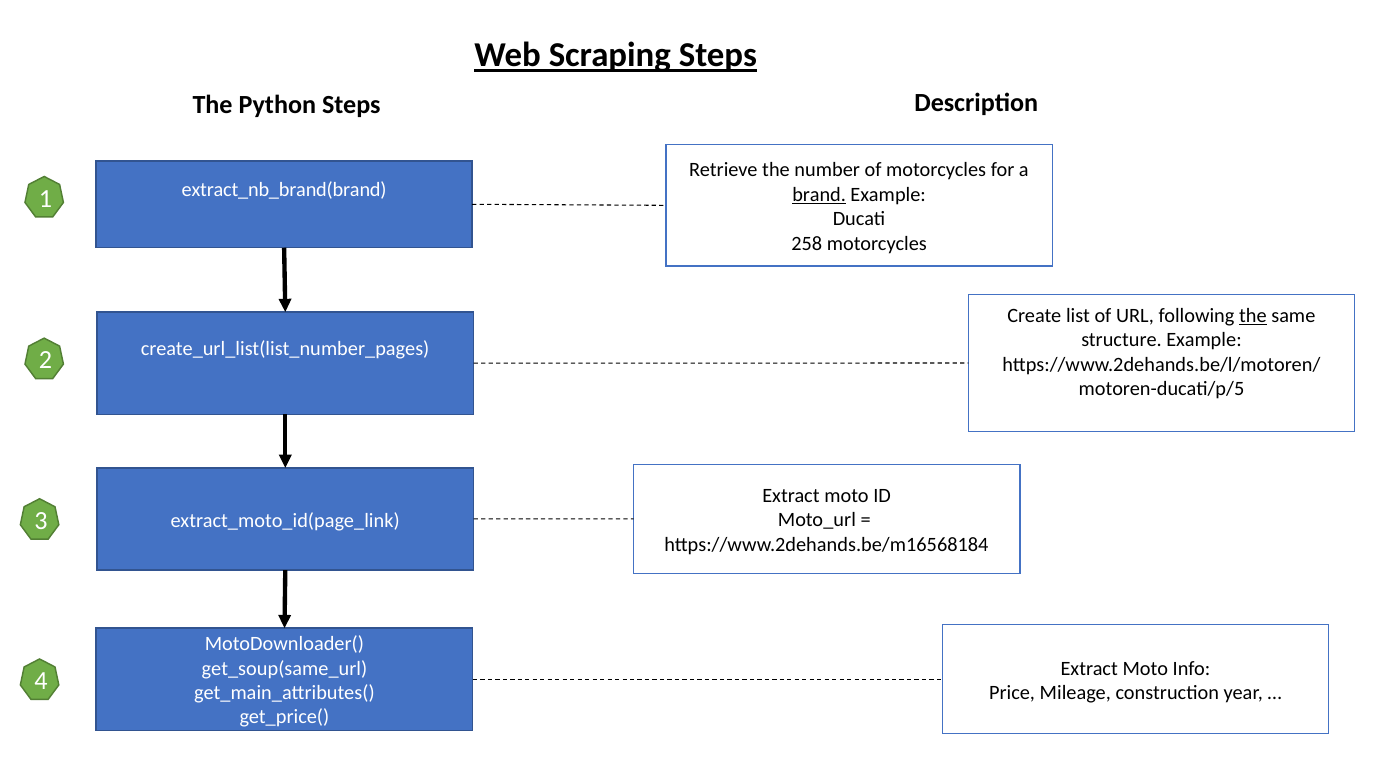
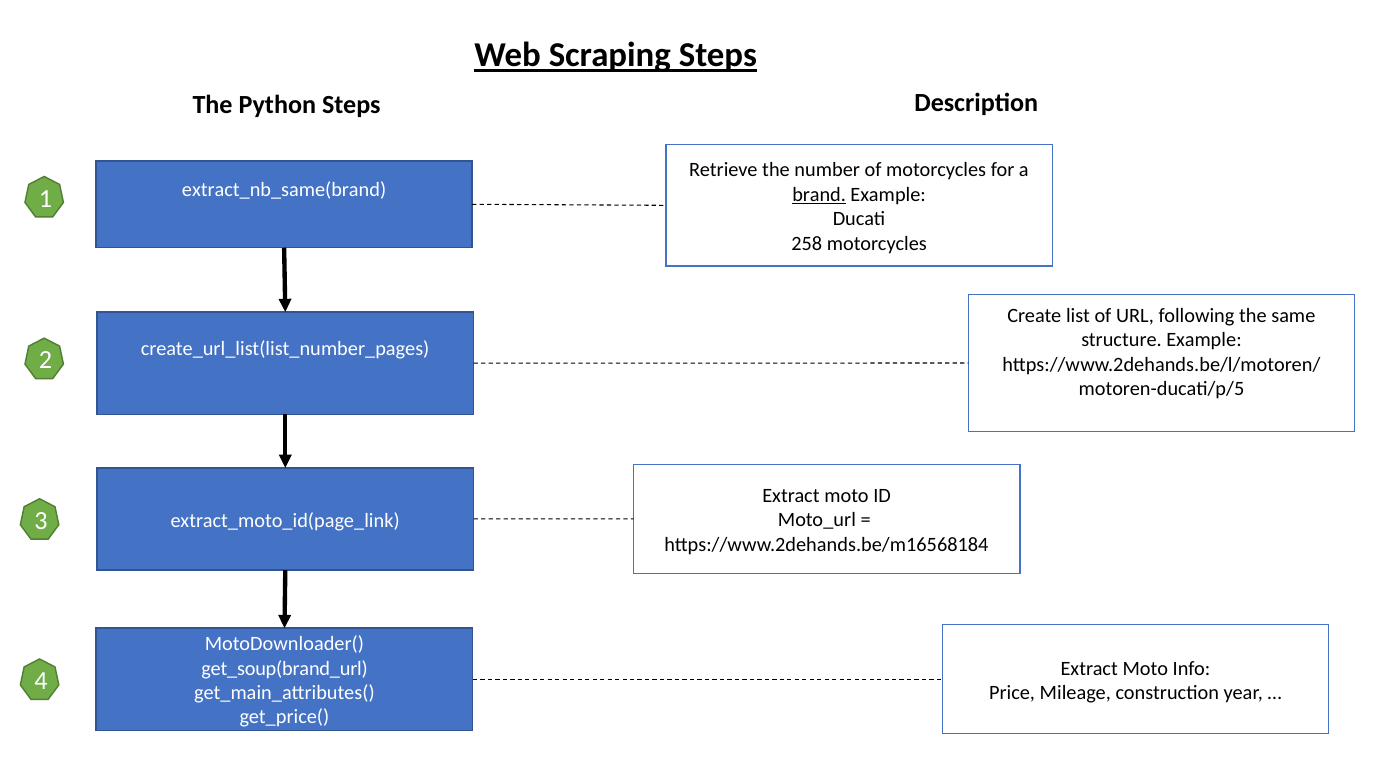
extract_nb_brand(brand: extract_nb_brand(brand -> extract_nb_same(brand (284, 190)
the underline: present -> none (1253, 315)
get_soup(same_url: get_soup(same_url -> get_soup(brand_url (285, 668)
